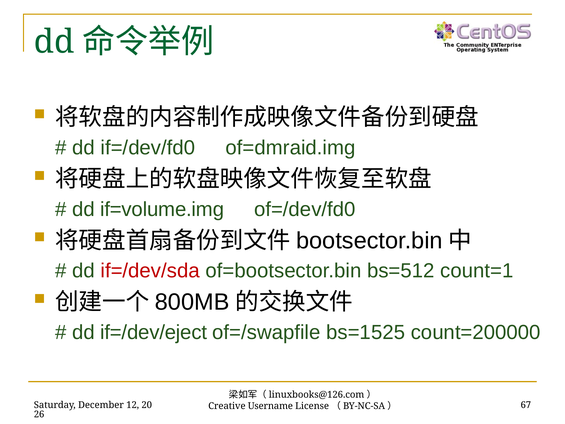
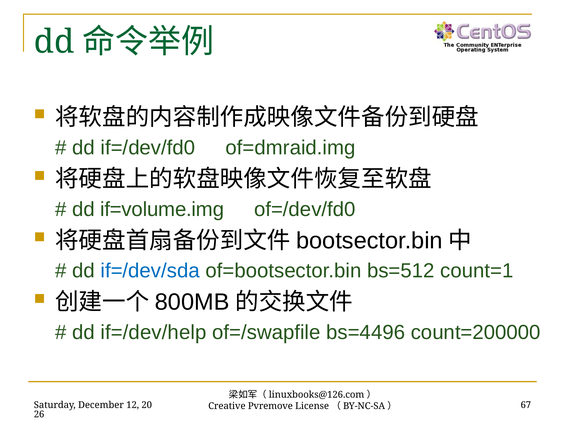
if=/dev/sda colour: red -> blue (150, 271)
if=/dev/eject: if=/dev/eject -> if=/dev/help (153, 332)
bs=1525: bs=1525 -> bs=4496 (366, 332)
Username: Username -> Pvremove (270, 406)
